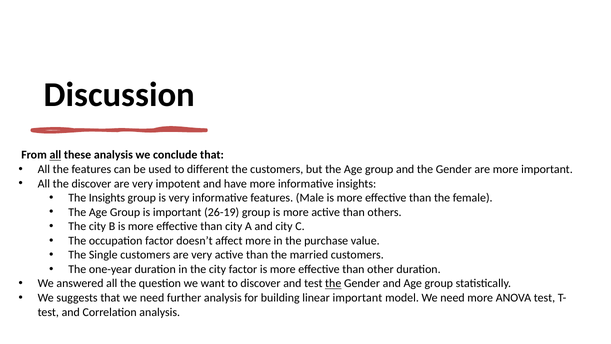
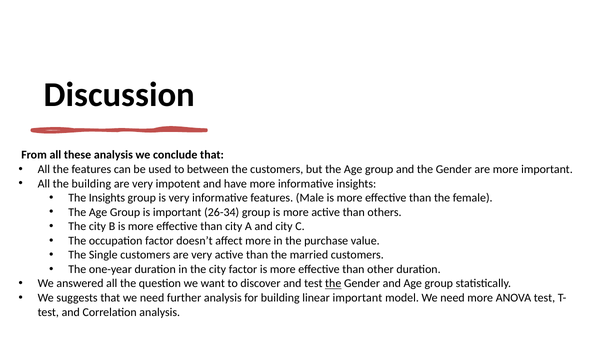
all underline: present -> none (55, 155)
different: different -> between (208, 169)
the discover: discover -> building (91, 183)
26-19: 26-19 -> 26-34 (222, 212)
